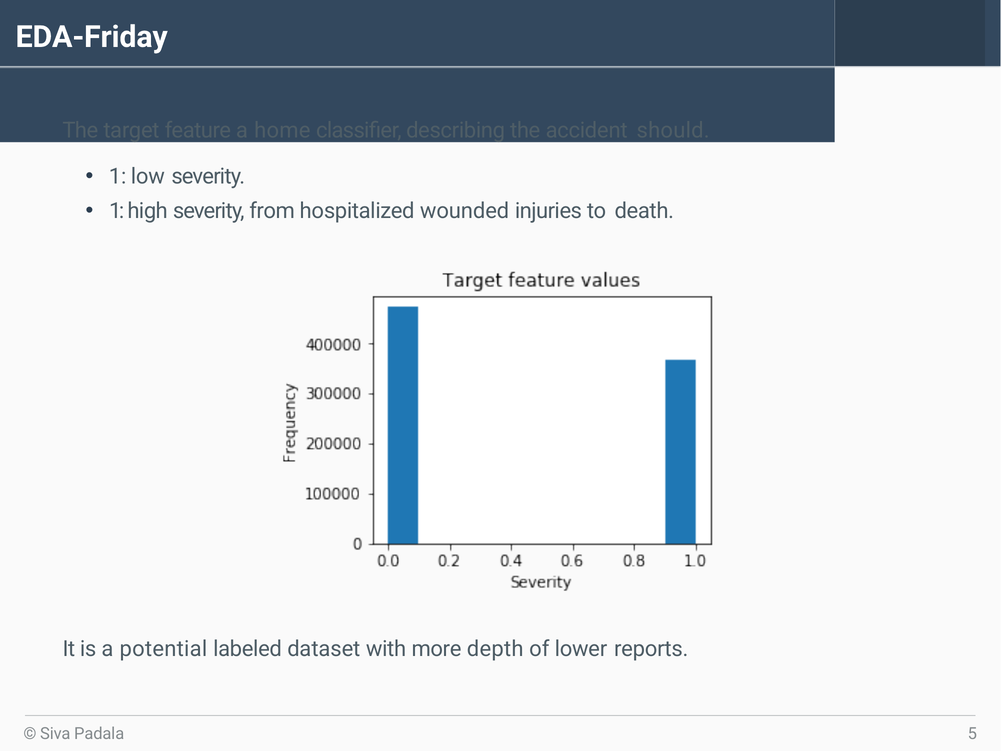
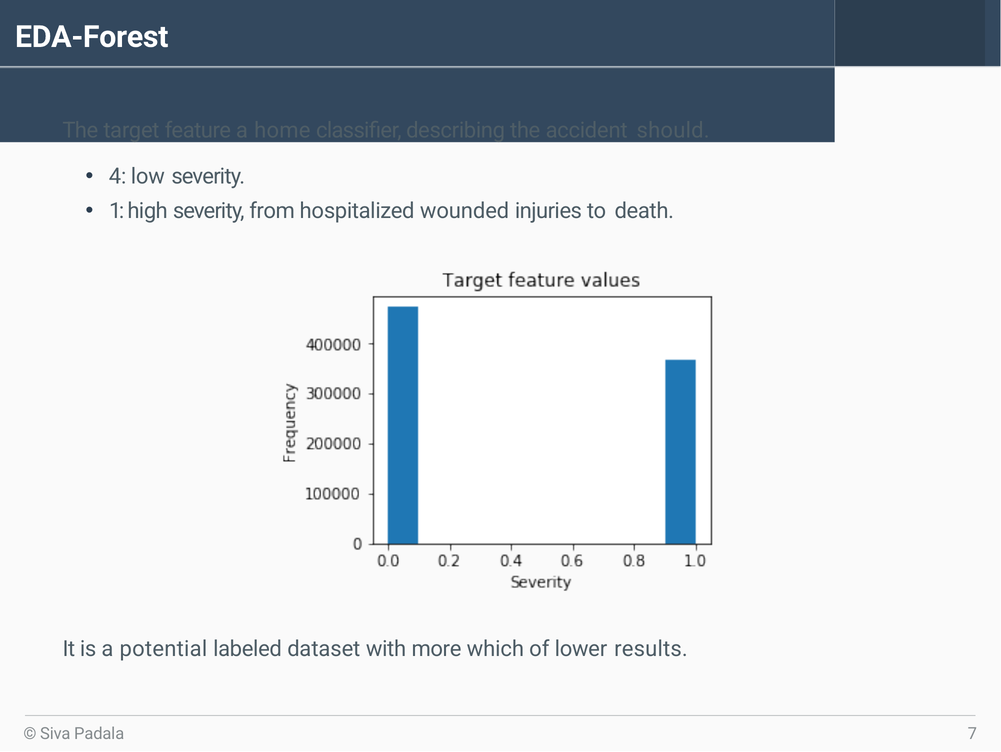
EDA-Friday: EDA-Friday -> EDA-Forest (92, 37)
1: 1 -> 4 (118, 176)
depth: depth -> which (495, 649)
reports: reports -> results (651, 649)
5: 5 -> 7 (972, 733)
